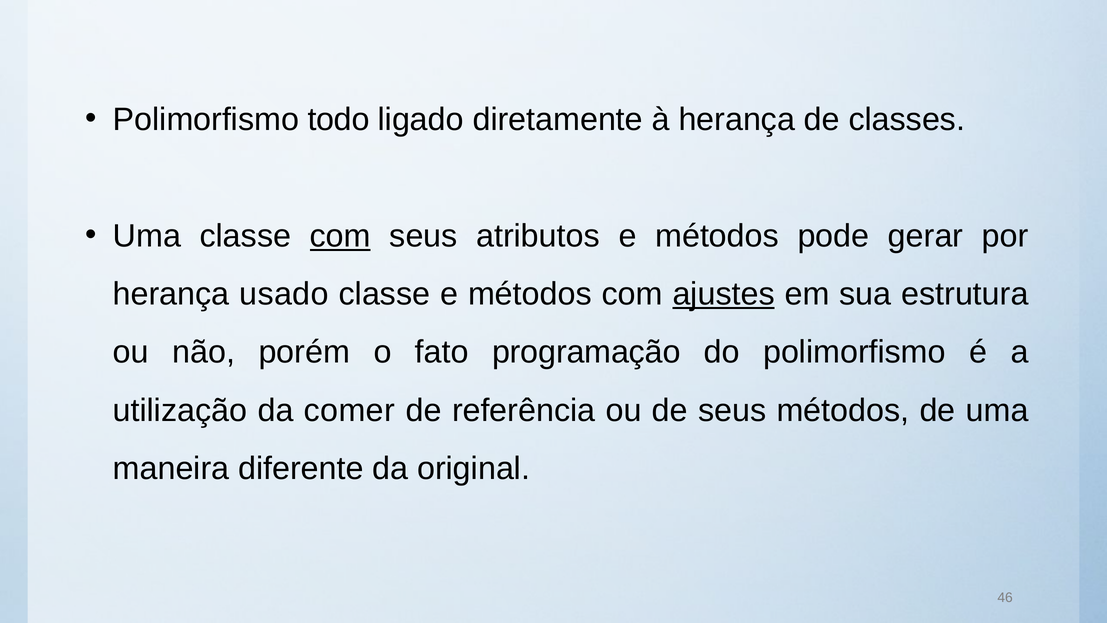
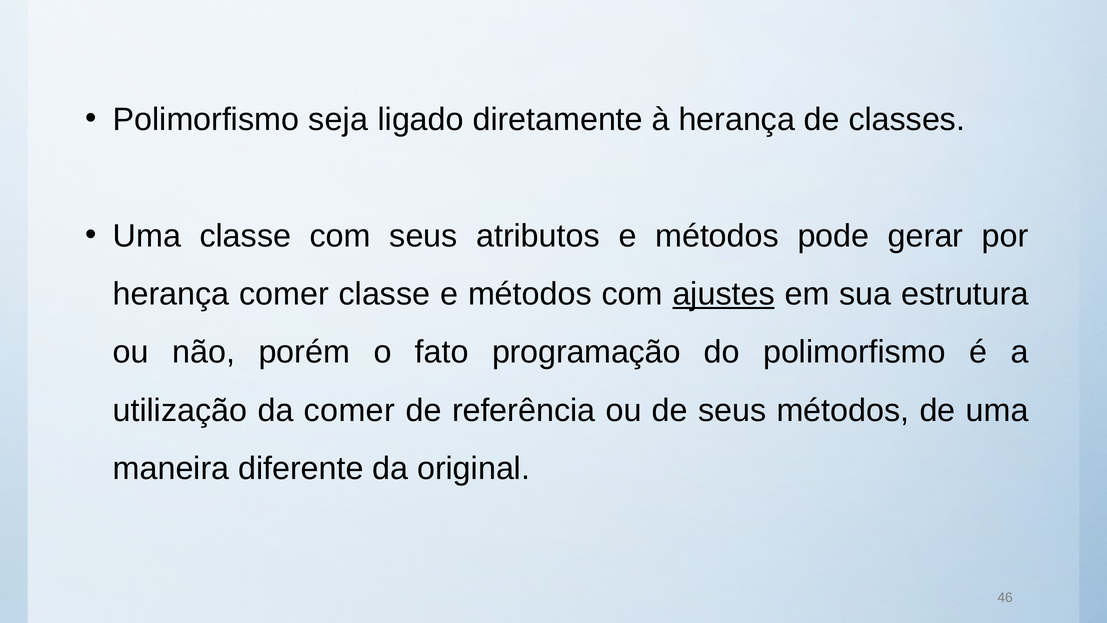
todo: todo -> seja (338, 120)
com underline: present -> none (340, 236)
herança usado: usado -> comer (284, 294)
